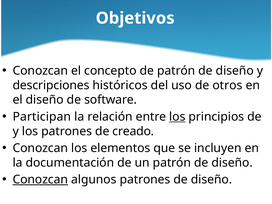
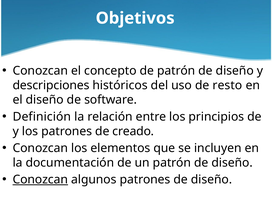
otros: otros -> resto (227, 85)
Participan: Participan -> Definición (42, 117)
los underline: present -> none (177, 117)
